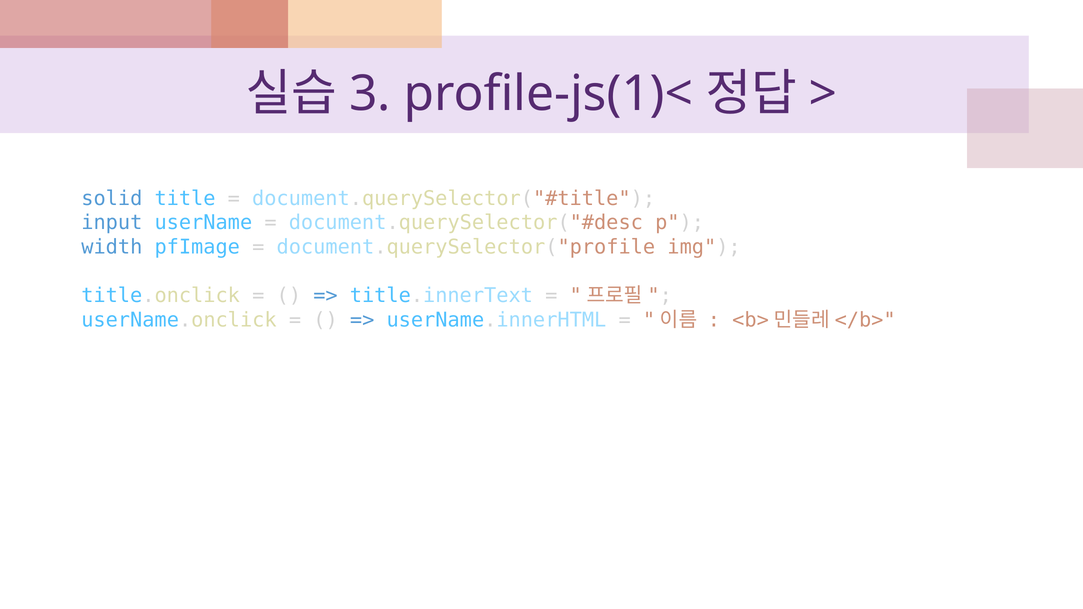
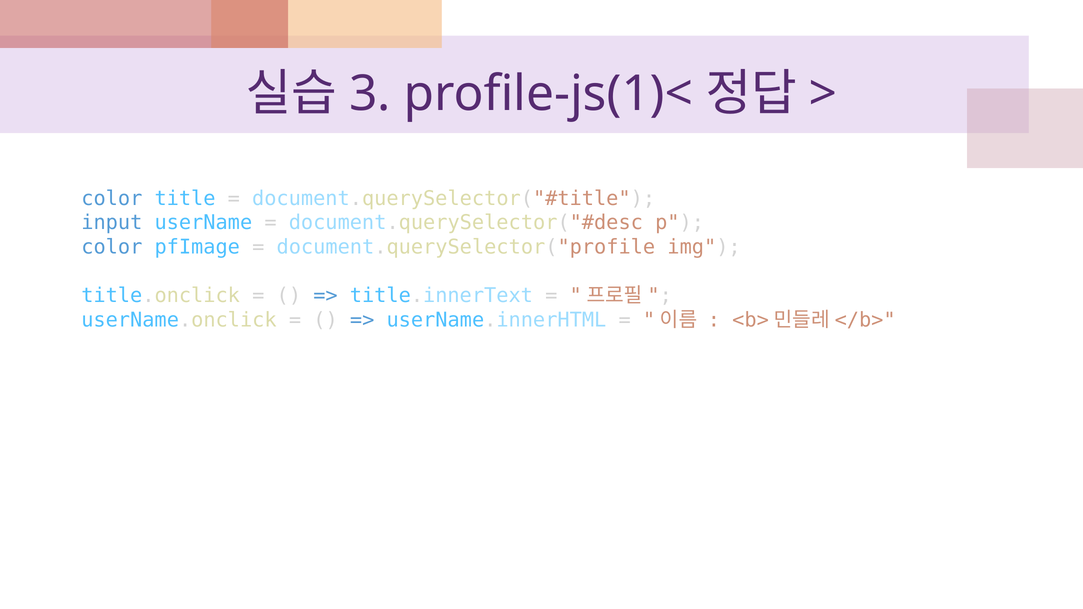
solid: solid -> color (112, 198)
width: width -> color (112, 247)
